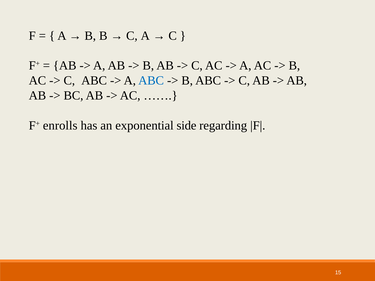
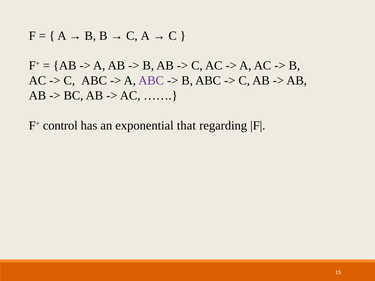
ABC colour: blue -> purple (151, 81)
enrolls: enrolls -> control (60, 126)
side: side -> that (186, 126)
